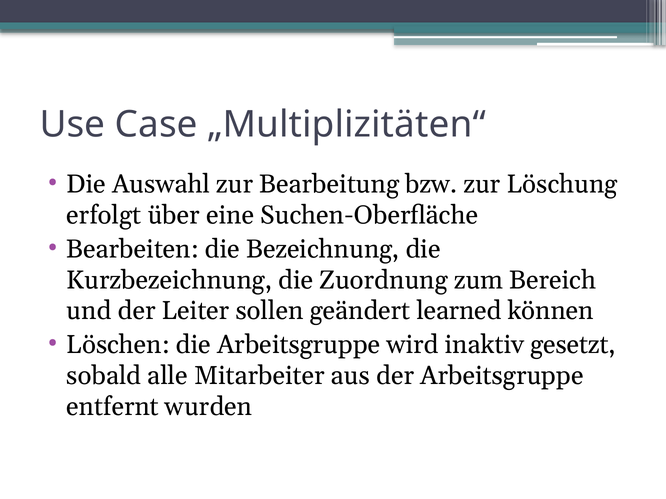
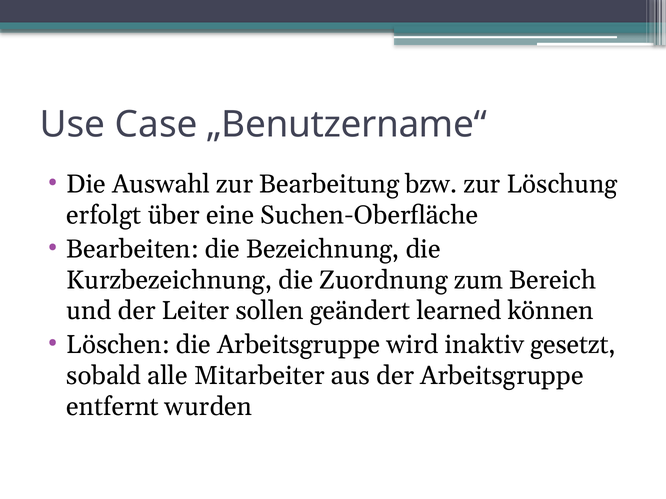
„Multiplizitäten“: „Multiplizitäten“ -> „Benutzername“ (347, 125)
